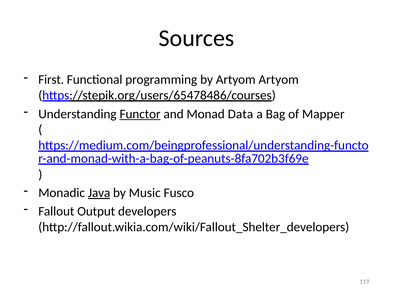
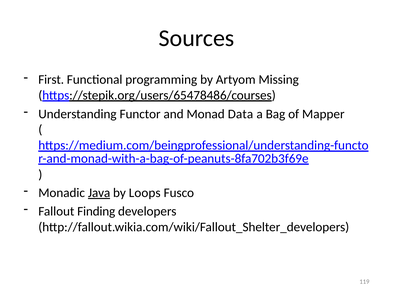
Artyom Artyom: Artyom -> Missing (279, 80)
Functor underline: present -> none (140, 114)
Music: Music -> Loops (145, 193)
Output: Output -> Finding (96, 211)
